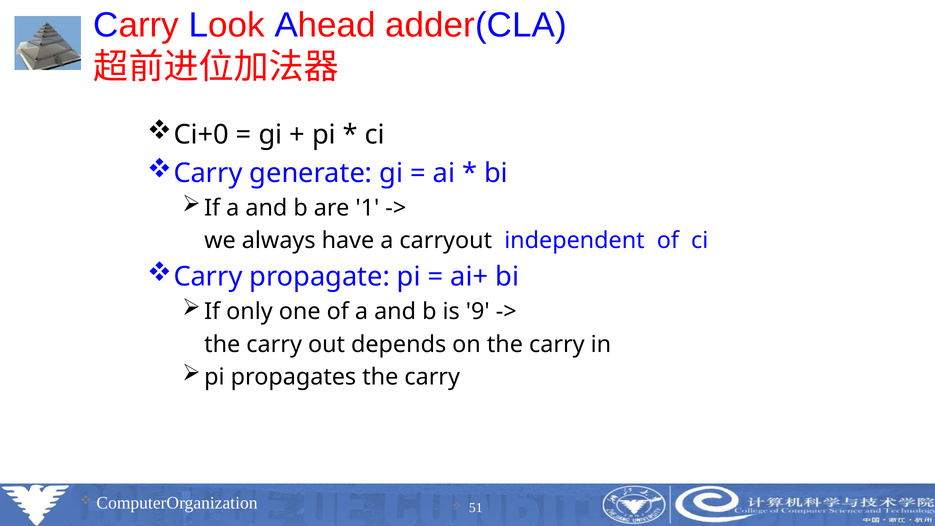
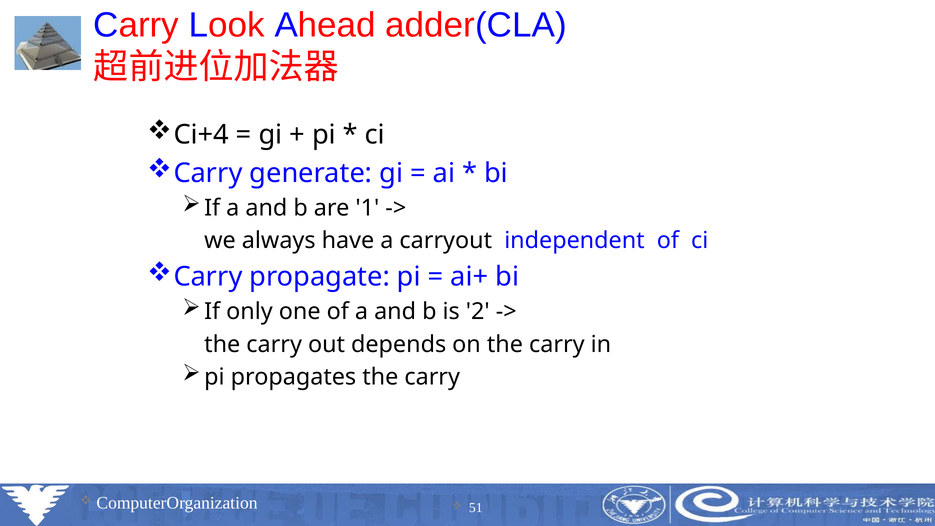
Ci+0: Ci+0 -> Ci+4 (201, 135)
9: 9 -> 2 (478, 312)
